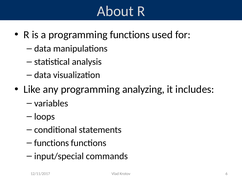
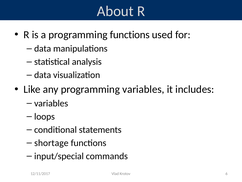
programming analyzing: analyzing -> variables (143, 89)
functions: functions -> shortage (51, 143)
